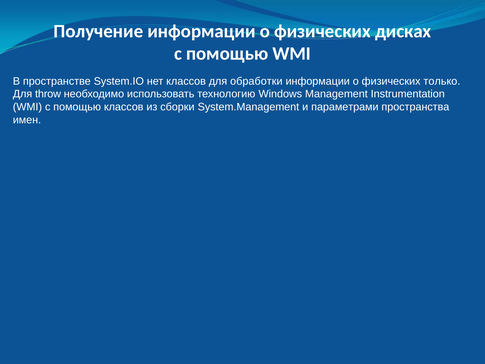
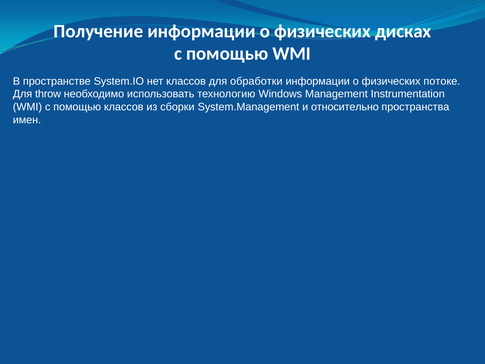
только: только -> потоке (442, 81)
параметрами: параметрами -> относительно (345, 107)
